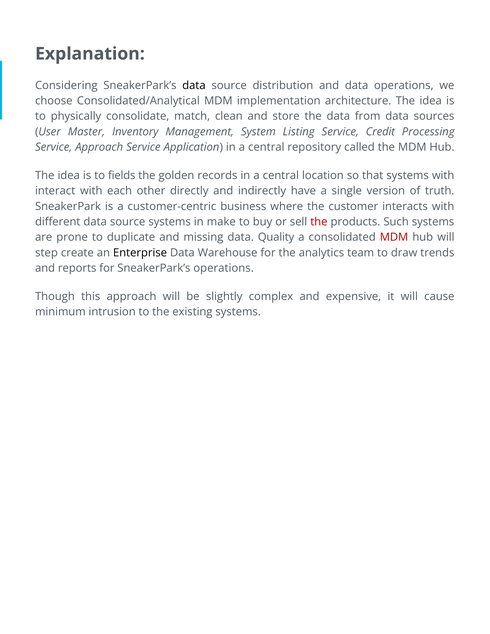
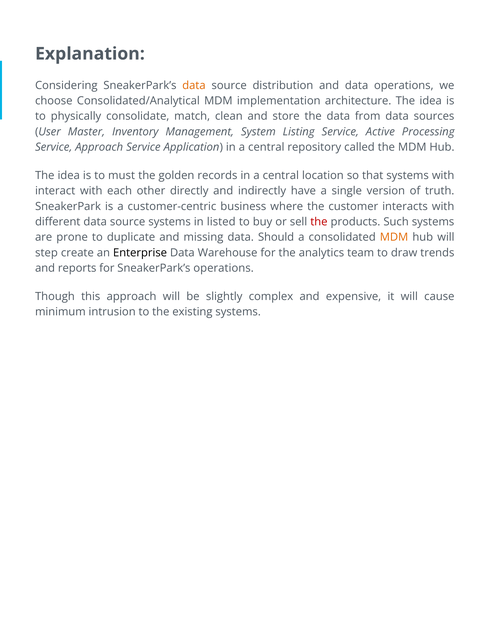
data colour: black -> orange (194, 85)
Credit: Credit -> Active (380, 132)
fields: fields -> must (122, 175)
make: make -> listed (221, 222)
Quality: Quality -> Should (276, 237)
MDM colour: red -> orange (394, 237)
